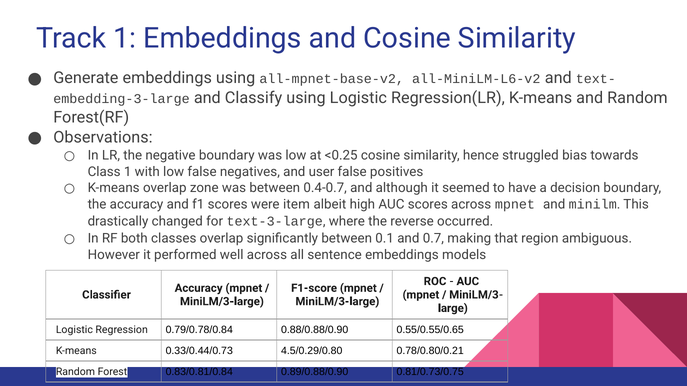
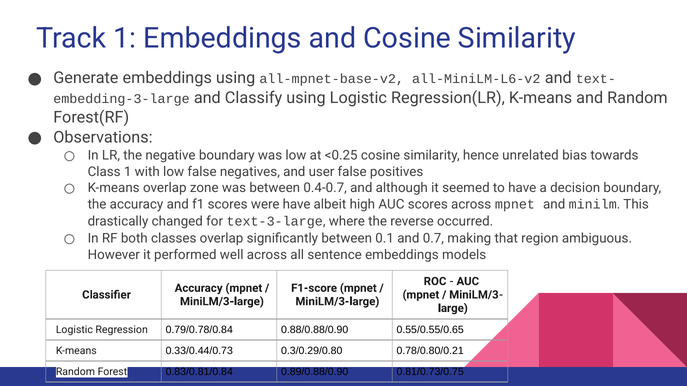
struggled: struggled -> unrelated (530, 155)
were item: item -> have (297, 205)
4.5/0.29/0.80: 4.5/0.29/0.80 -> 0.3/0.29/0.80 (312, 351)
